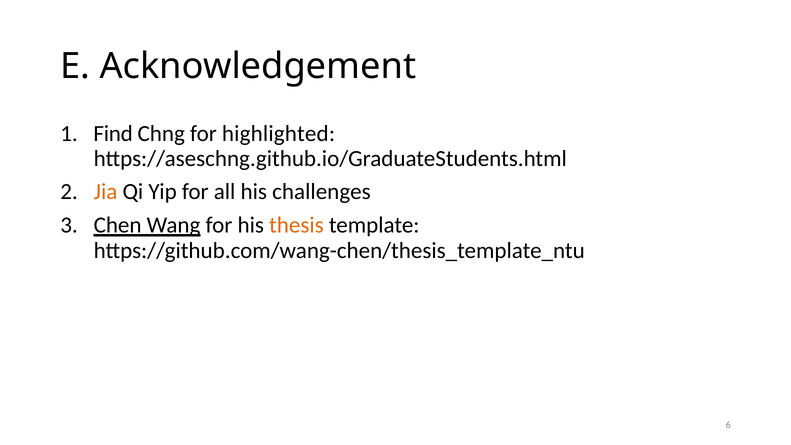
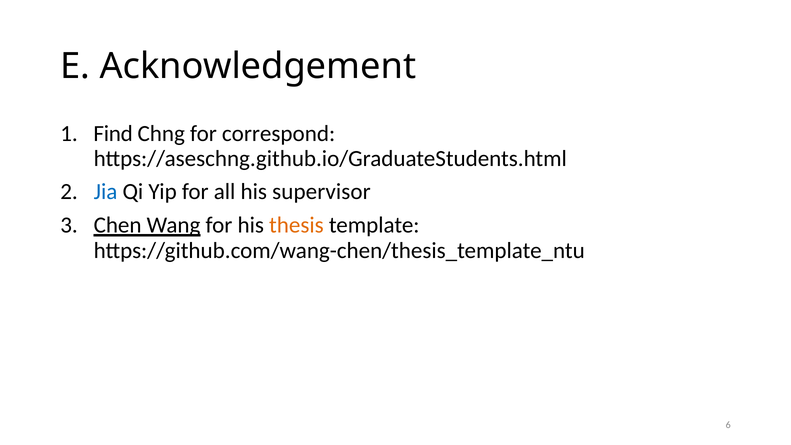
highlighted: highlighted -> correspond (279, 134)
Jia colour: orange -> blue (106, 192)
challenges: challenges -> supervisor (321, 192)
